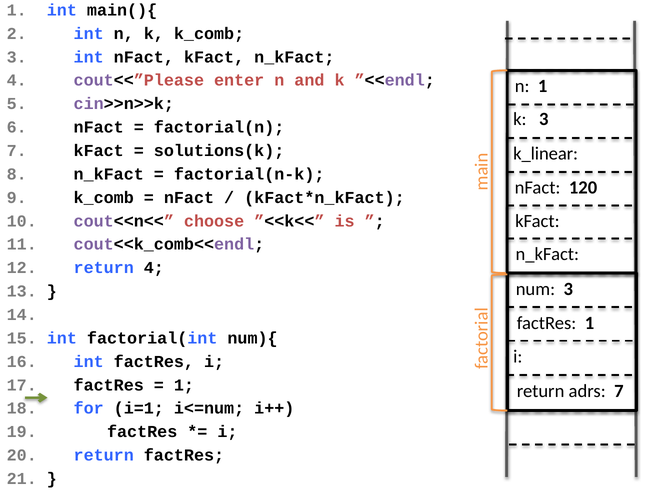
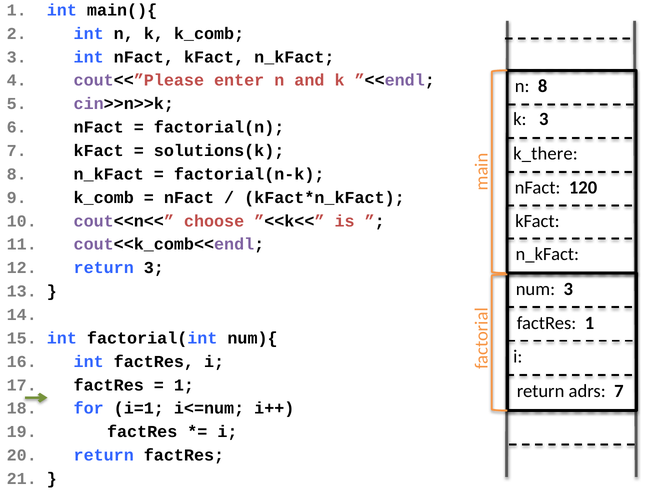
n 1: 1 -> 8 (543, 86)
k_linear: k_linear -> k_there (545, 154)
return 4: 4 -> 3 (154, 268)
